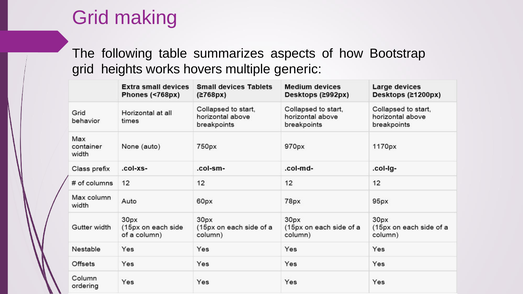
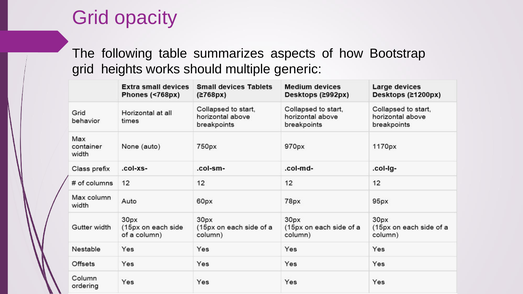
making: making -> opacity (146, 18)
hovers: hovers -> should (203, 69)
